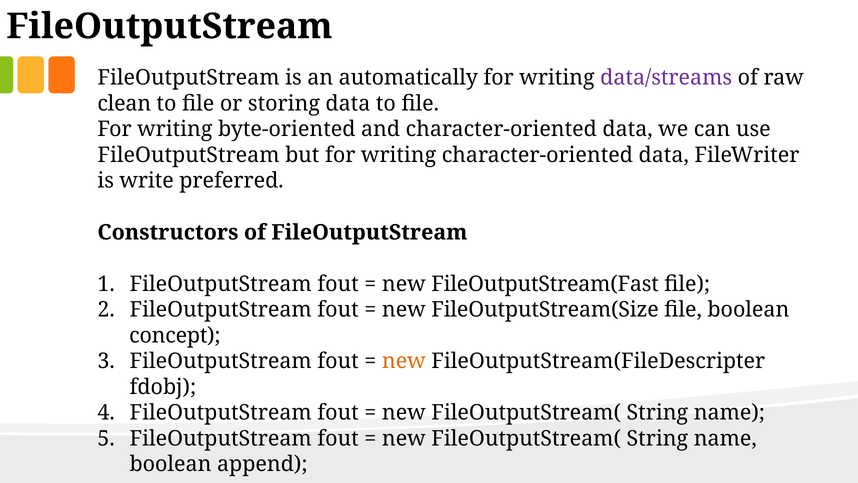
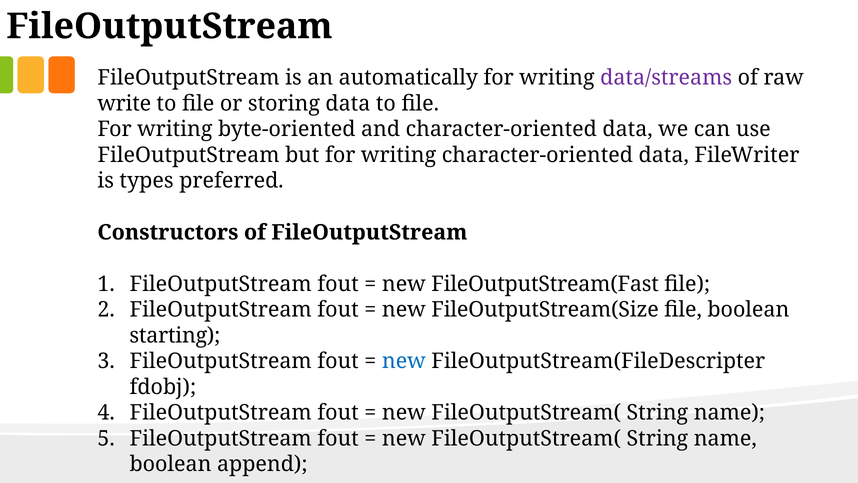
clean: clean -> write (124, 104)
write: write -> types (147, 181)
concept: concept -> starting (175, 335)
new colour: orange -> blue (404, 361)
